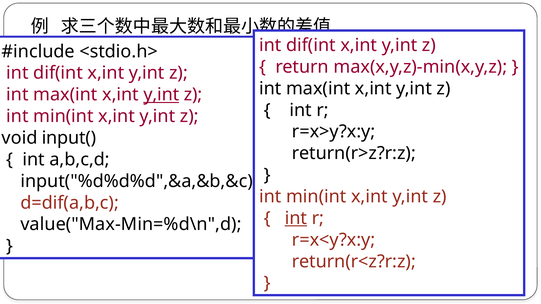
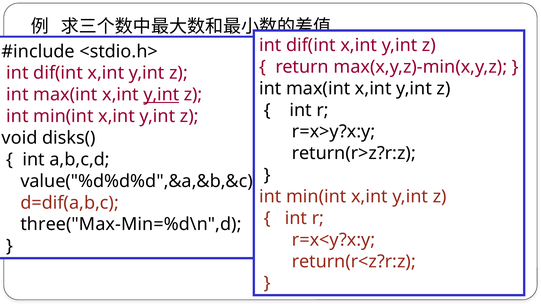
input(: input( -> disks( (69, 138)
input("%d%d%d",&a,&b,&c: input("%d%d%d",&a,&b,&c -> value("%d%d%d",&a,&b,&c (139, 181)
int underline: present -> none (296, 218)
value("Max-Min=%d\n",d: value("Max-Min=%d\n",d -> three("Max-Min=%d\n",d (131, 225)
